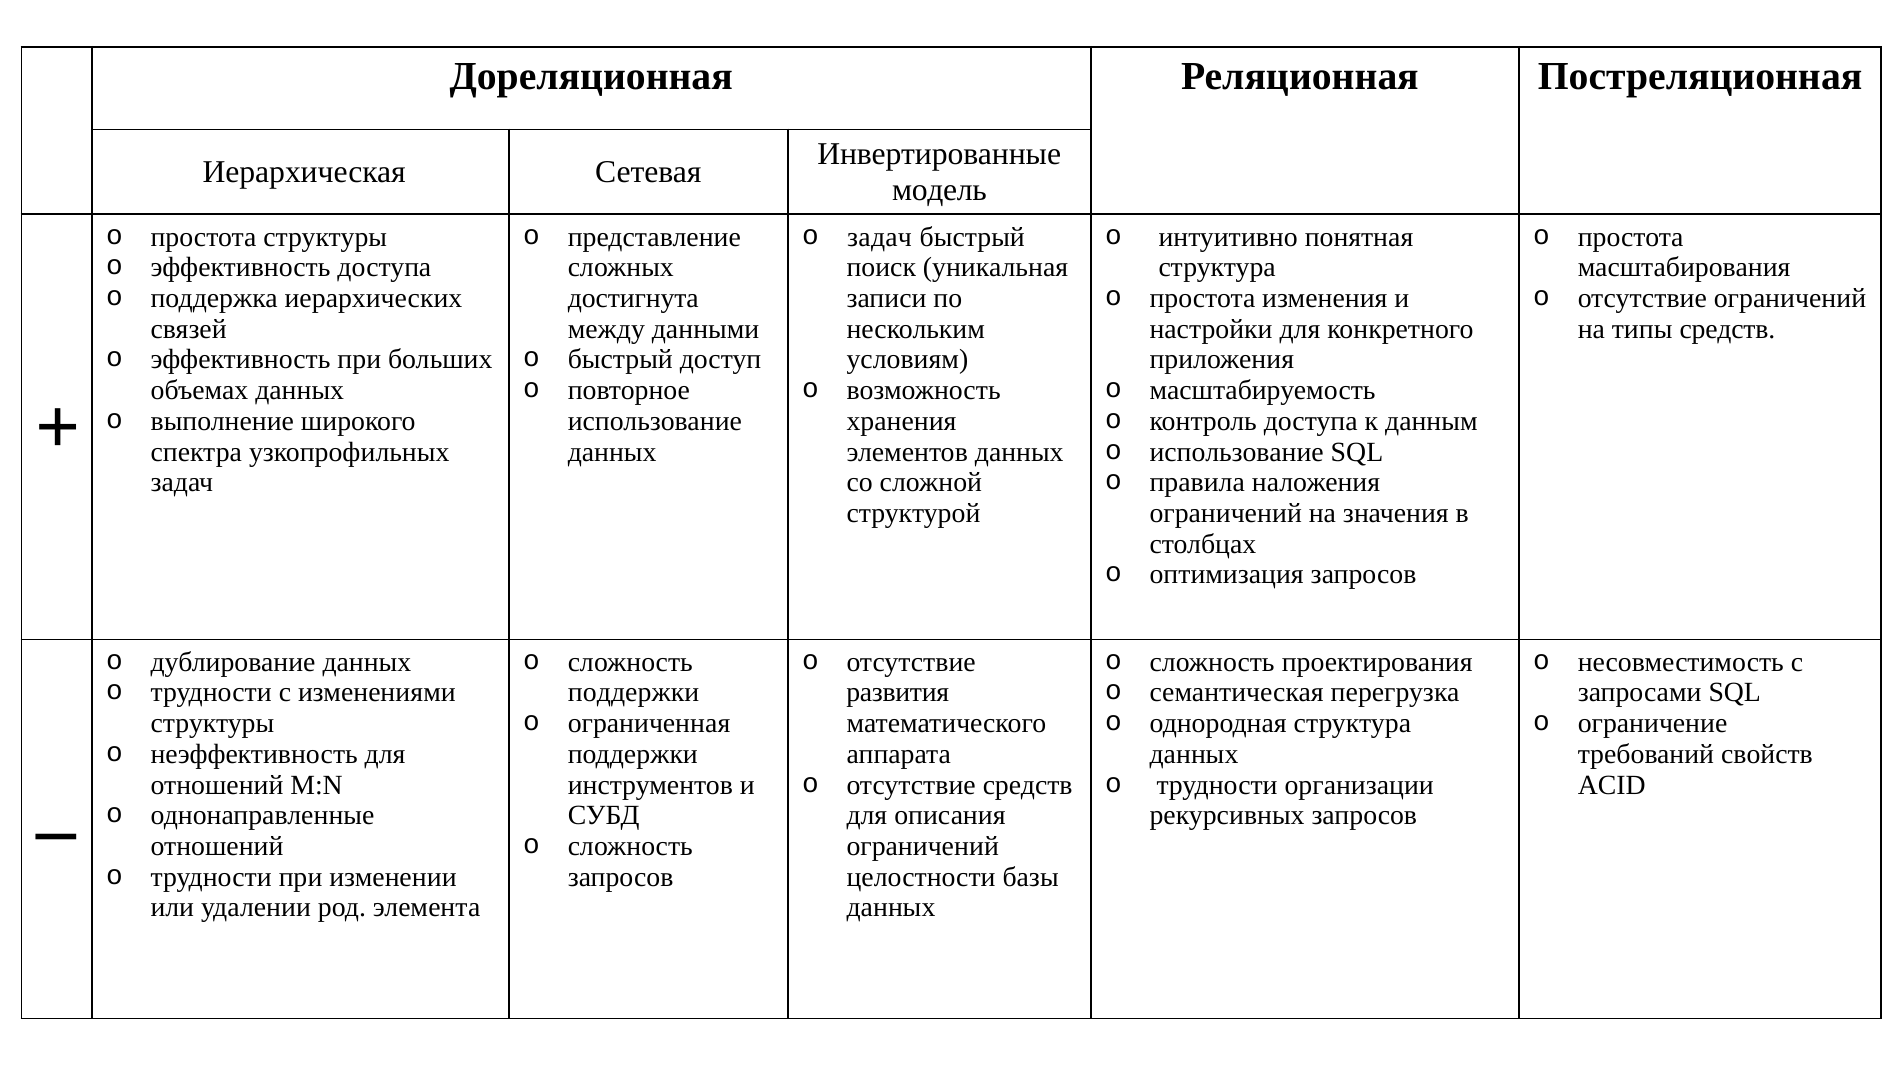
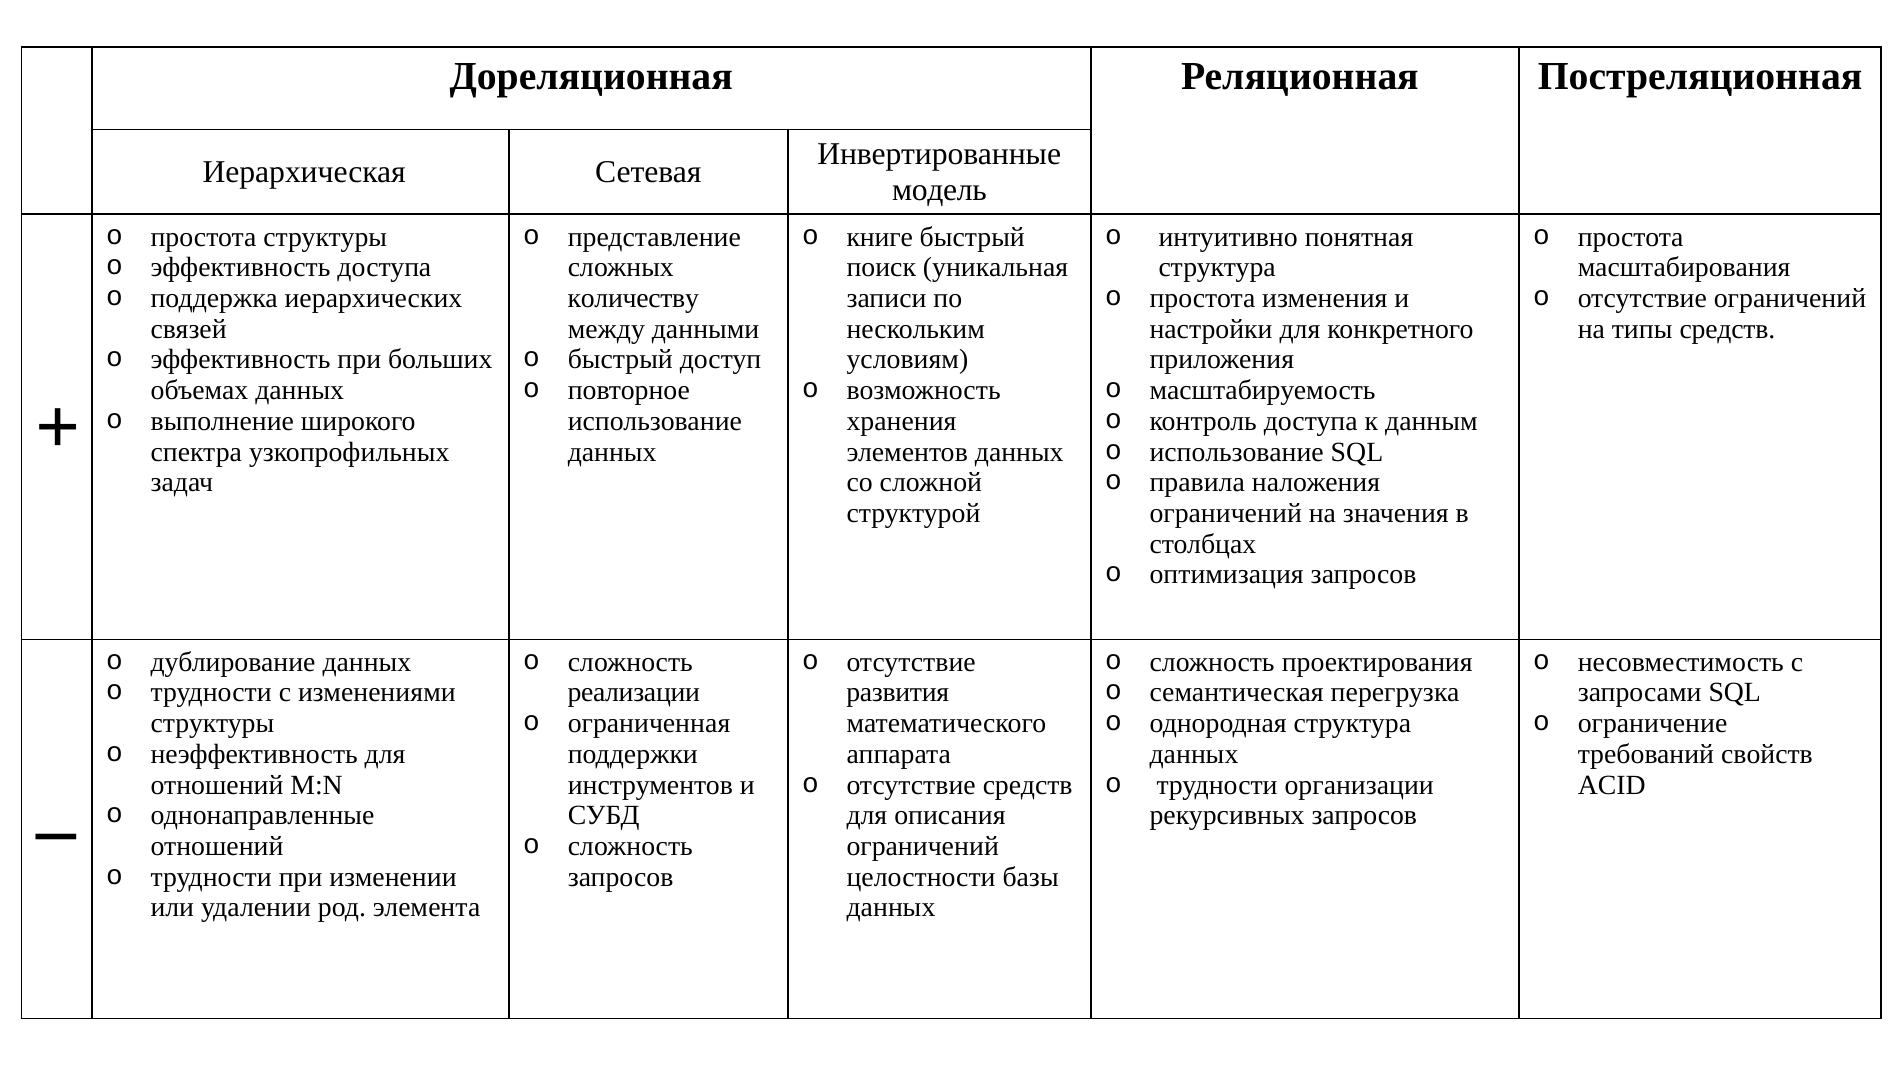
задач: задач -> книге (880, 237)
достигнута: достигнута -> количеству (633, 298)
поддержки: поддержки -> реализации (634, 692)
